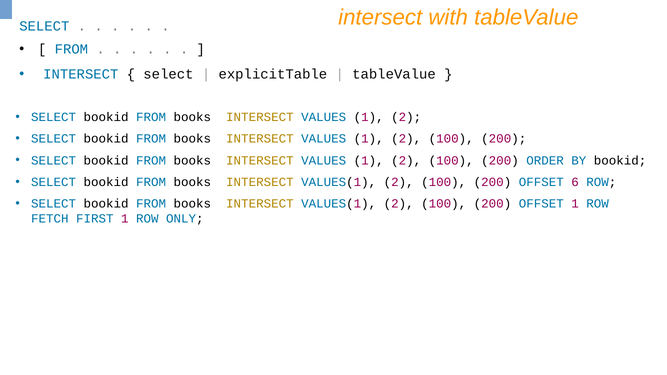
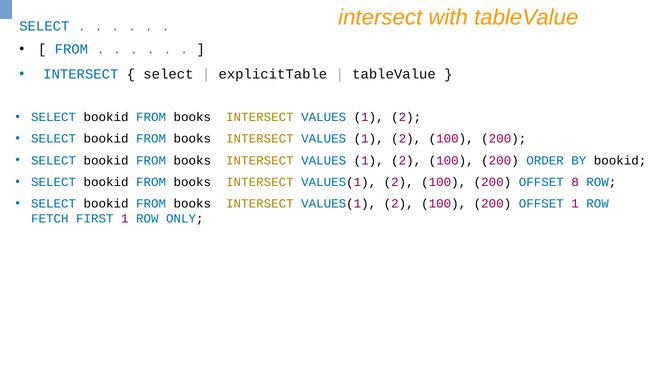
6: 6 -> 8 (575, 182)
